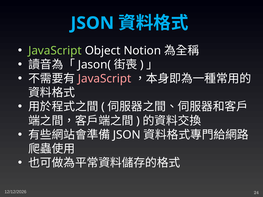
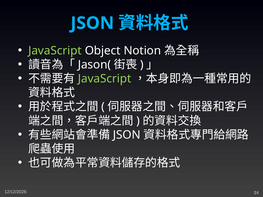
JavaScript colour: pink -> light green (105, 79)
